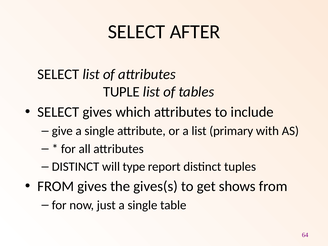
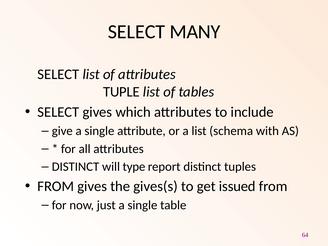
AFTER: AFTER -> MANY (195, 32)
primary: primary -> schema (231, 131)
shows: shows -> issued (237, 186)
